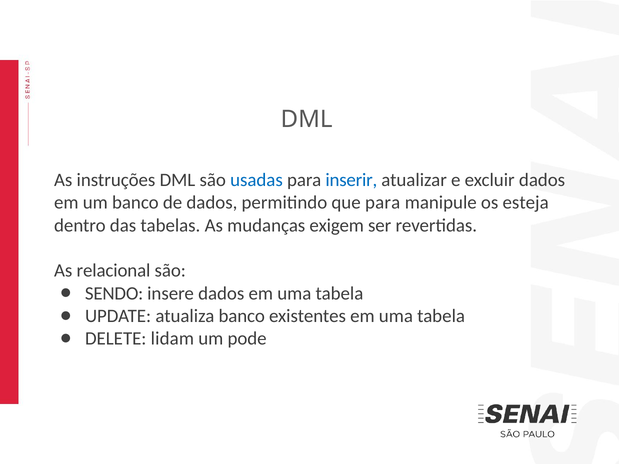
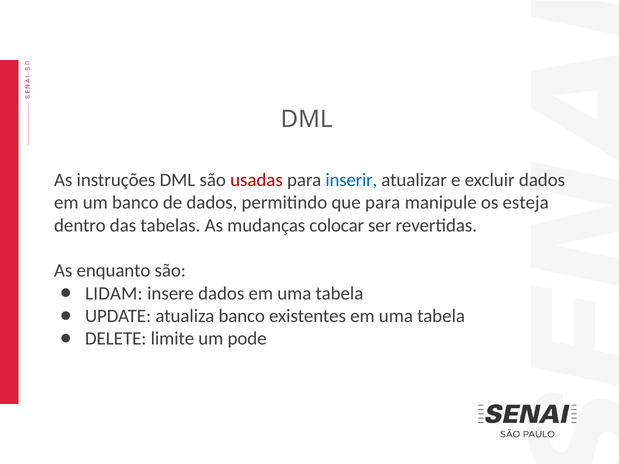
usadas colour: blue -> red (256, 180)
exigem: exigem -> colocar (337, 225)
relacional: relacional -> enquanto (113, 271)
SENDO: SENDO -> LIDAM (114, 294)
lidam: lidam -> limite (172, 339)
